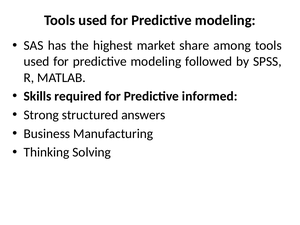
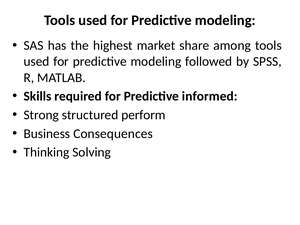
answers: answers -> perform (143, 115)
Manufacturing: Manufacturing -> Consequences (113, 134)
